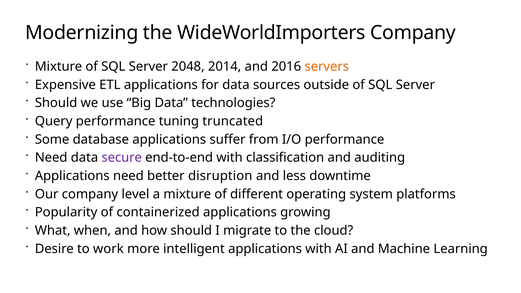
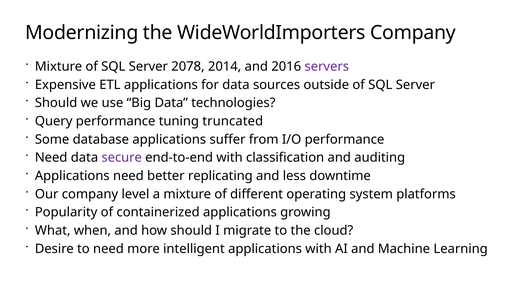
2048: 2048 -> 2078 (188, 67)
servers colour: orange -> purple (327, 67)
disruption: disruption -> replicating (220, 176)
to work: work -> need (108, 249)
